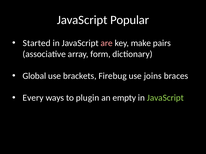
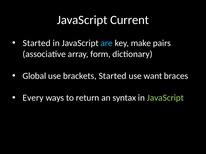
Popular: Popular -> Current (130, 20)
are colour: pink -> light blue (107, 43)
brackets Firebug: Firebug -> Started (113, 76)
joins: joins -> want (153, 76)
plugin: plugin -> return (88, 98)
empty: empty -> syntax (124, 98)
